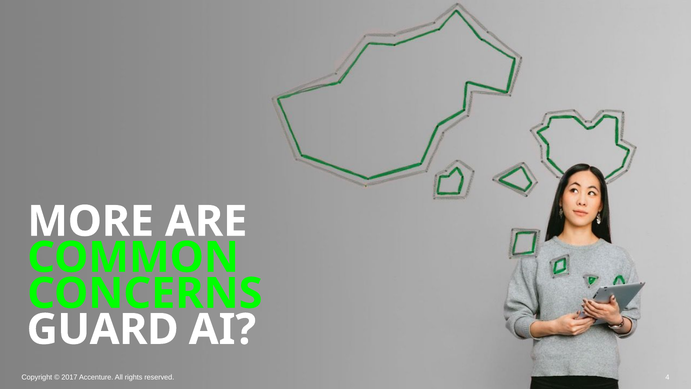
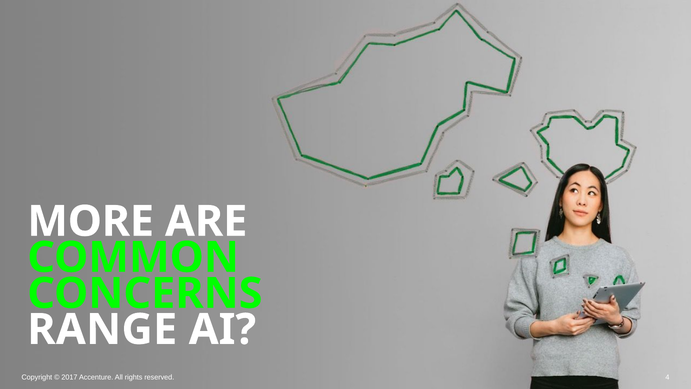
GUARD: GUARD -> RANGE (102, 329)
